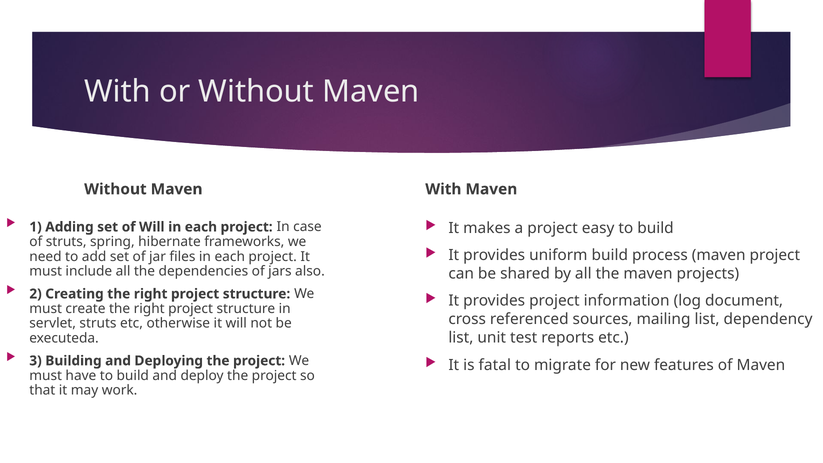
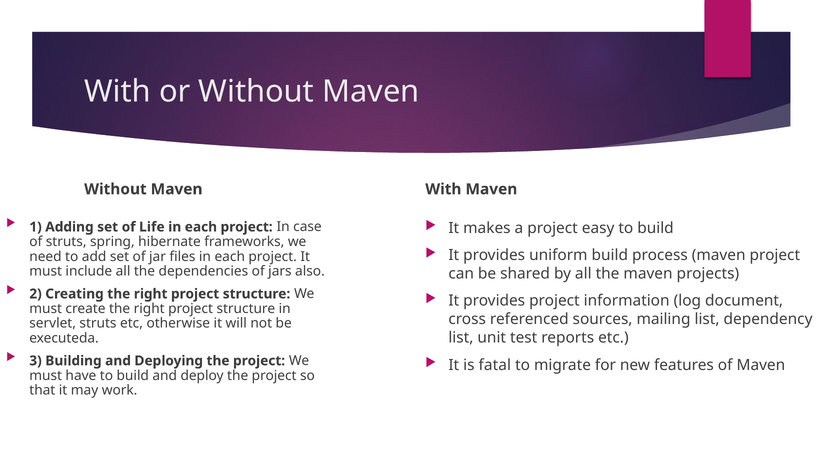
of Will: Will -> Life (152, 227)
